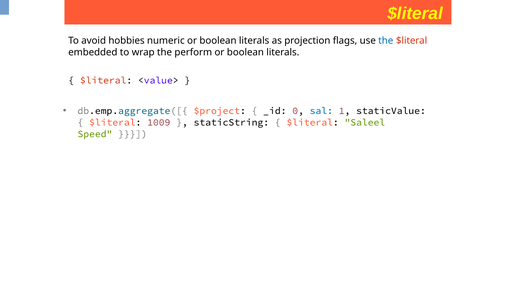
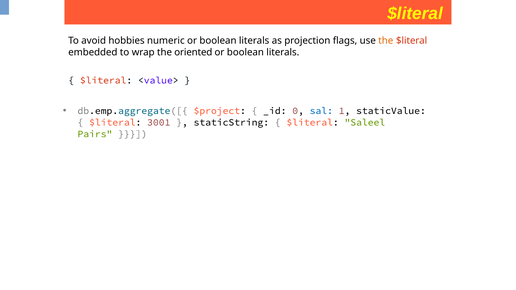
the colour: blue -> orange (386, 41)
perform: perform -> oriented (193, 52)
1009: 1009 -> 3001 (159, 122)
Speed: Speed -> Pairs (95, 134)
